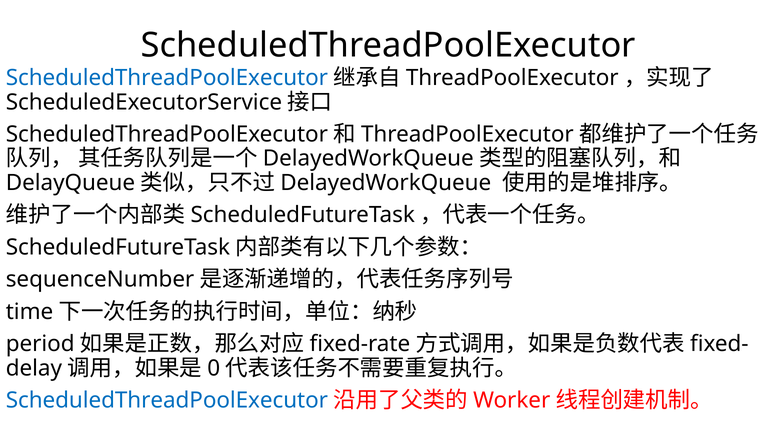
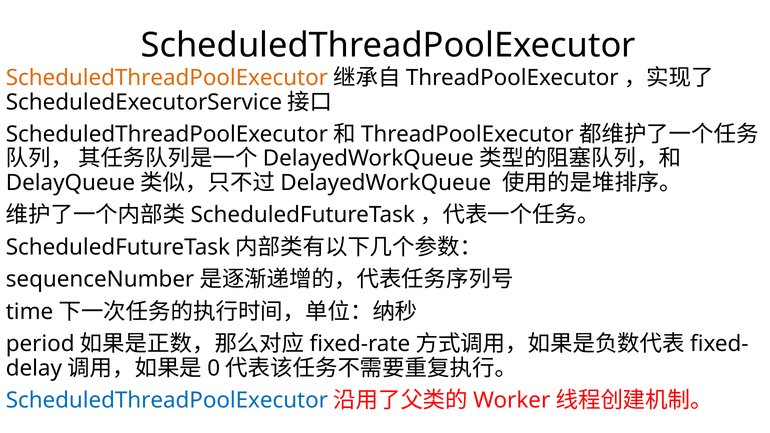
ScheduledThreadPoolExecutor colour: blue -> orange (167, 78)
